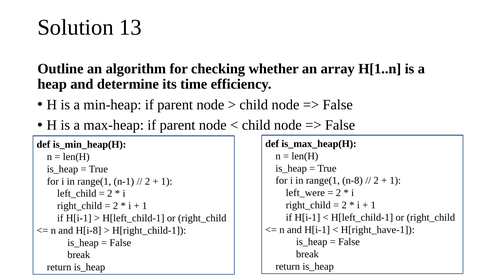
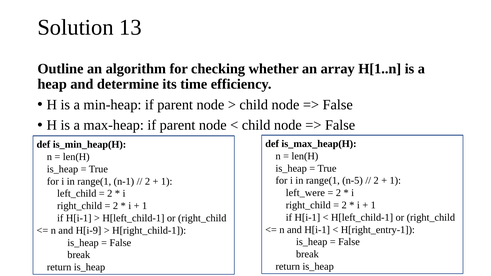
n-8: n-8 -> n-5 (353, 181)
H[right_have-1: H[right_have-1 -> H[right_entry-1 (378, 230)
H[i-8: H[i-8 -> H[i-9 (89, 231)
